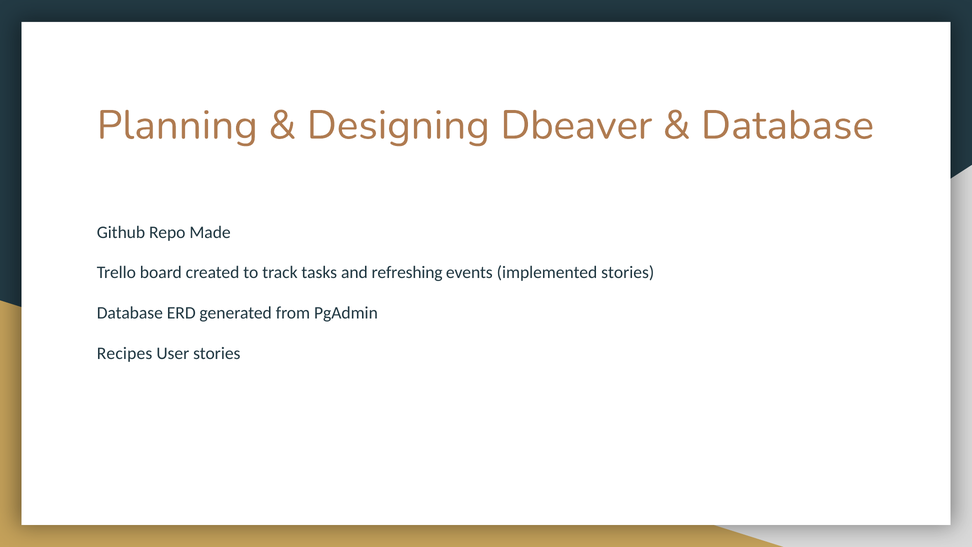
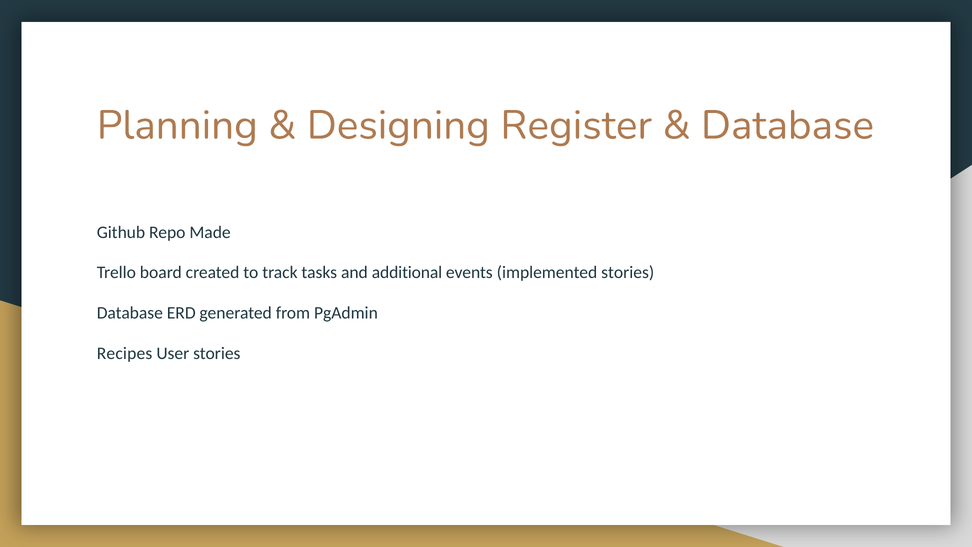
Dbeaver: Dbeaver -> Register (576, 125)
refreshing: refreshing -> additional (407, 273)
